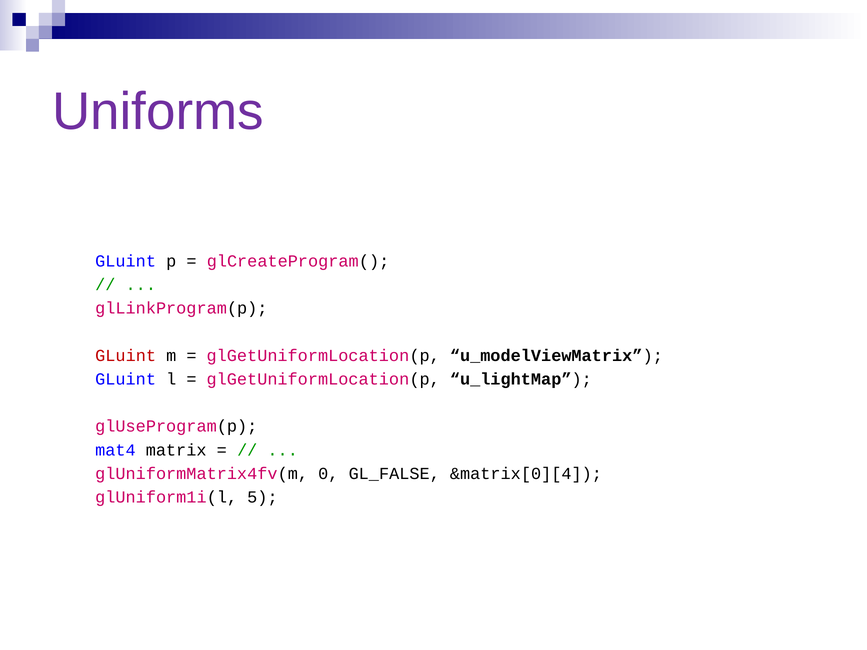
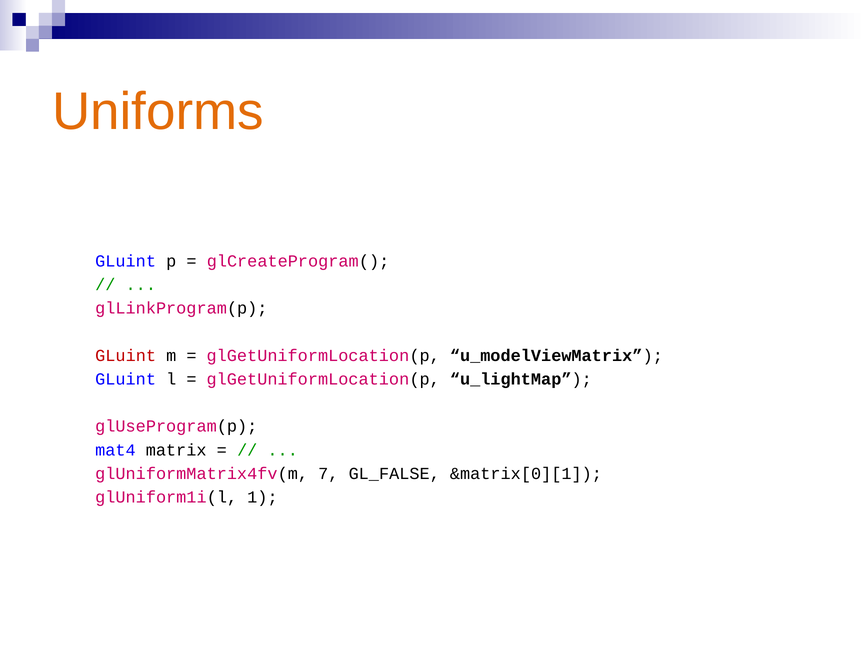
Uniforms colour: purple -> orange (158, 112)
0: 0 -> 7 (328, 474)
&matrix[0][4: &matrix[0][4 -> &matrix[0][1 (526, 474)
5: 5 -> 1 (262, 497)
